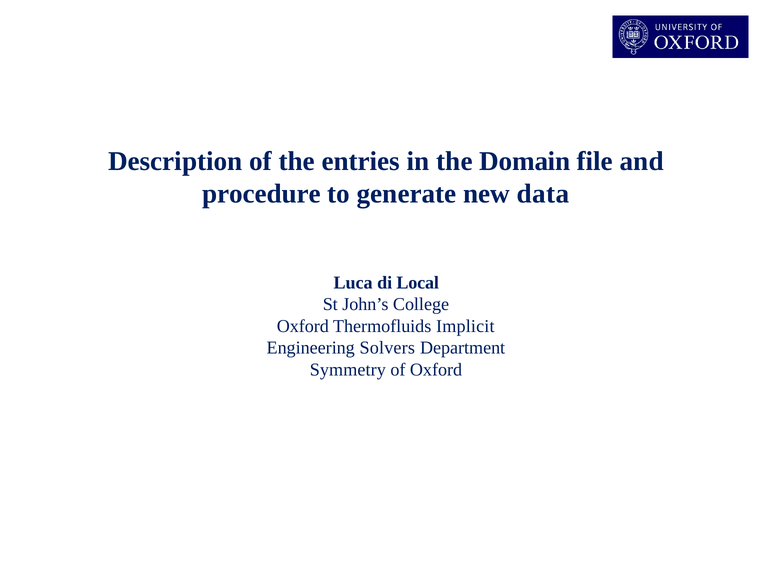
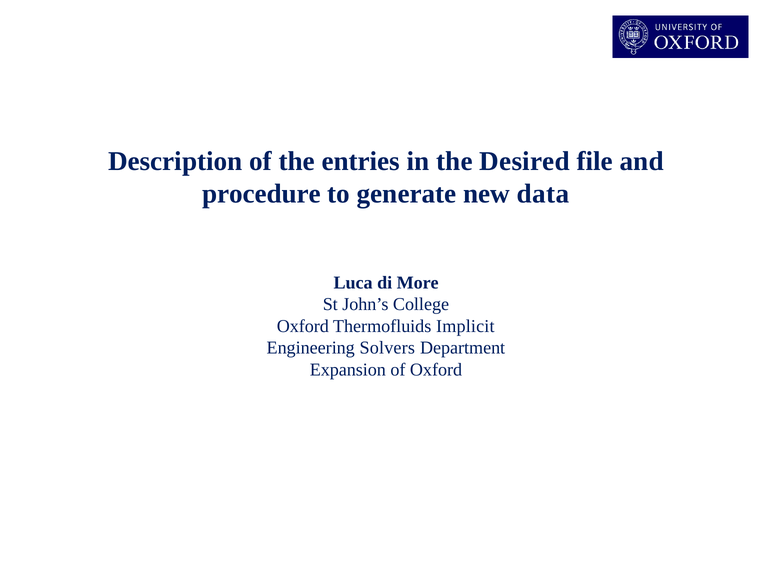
Domain: Domain -> Desired (525, 161)
Local: Local -> More (418, 283)
Symmetry: Symmetry -> Expansion (348, 370)
